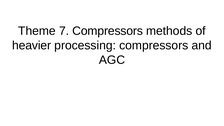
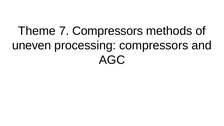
heavier: heavier -> uneven (32, 45)
